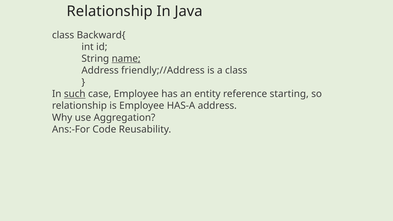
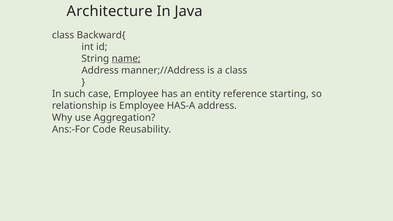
Relationship: Relationship -> Architecture (110, 11)
friendly;//Address: friendly;//Address -> manner;//Address (163, 70)
such underline: present -> none (75, 94)
